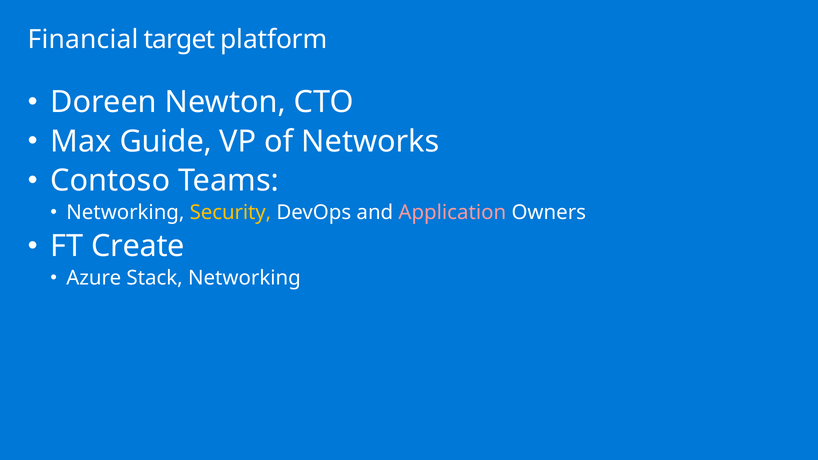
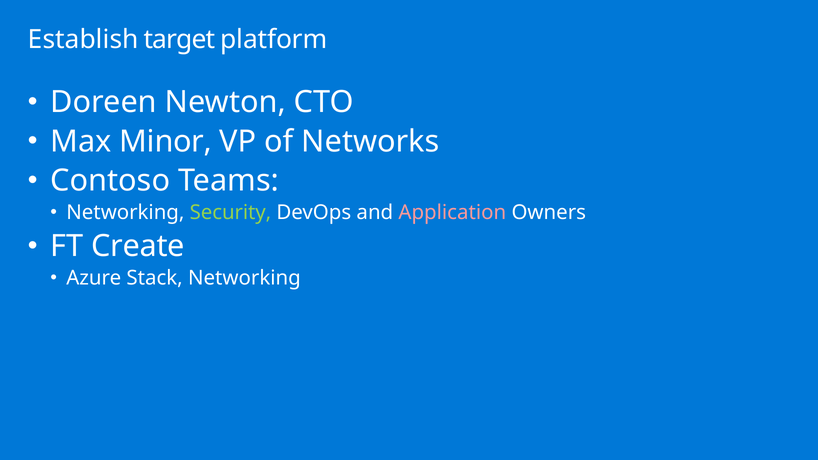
Financial: Financial -> Establish (83, 40)
Guide: Guide -> Minor (166, 142)
Security colour: yellow -> light green (230, 213)
